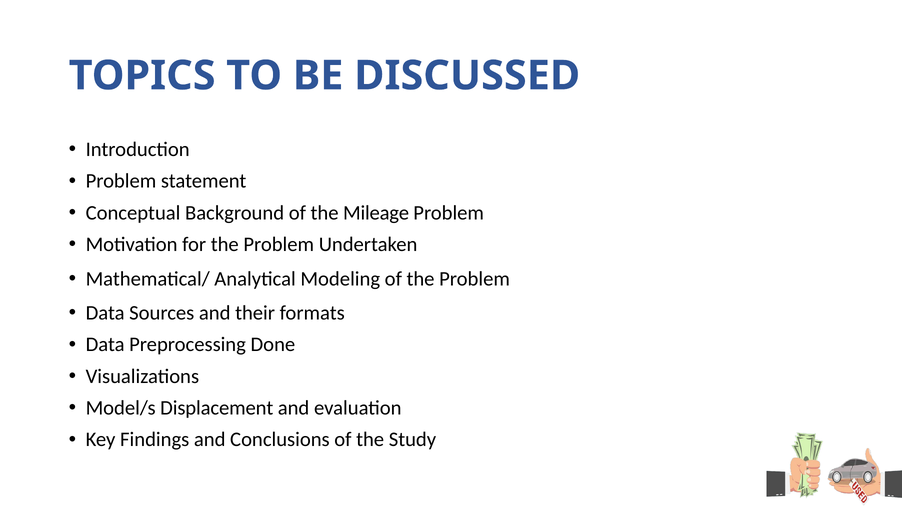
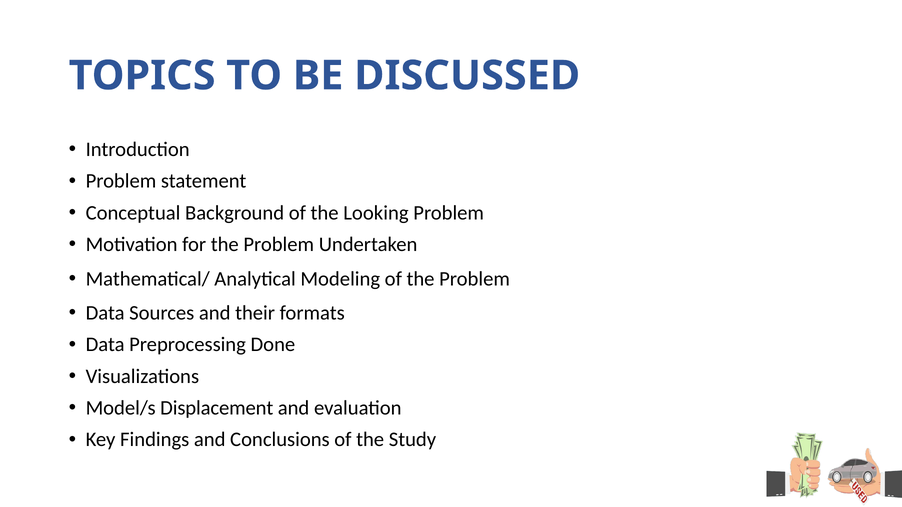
Mileage: Mileage -> Looking (376, 213)
